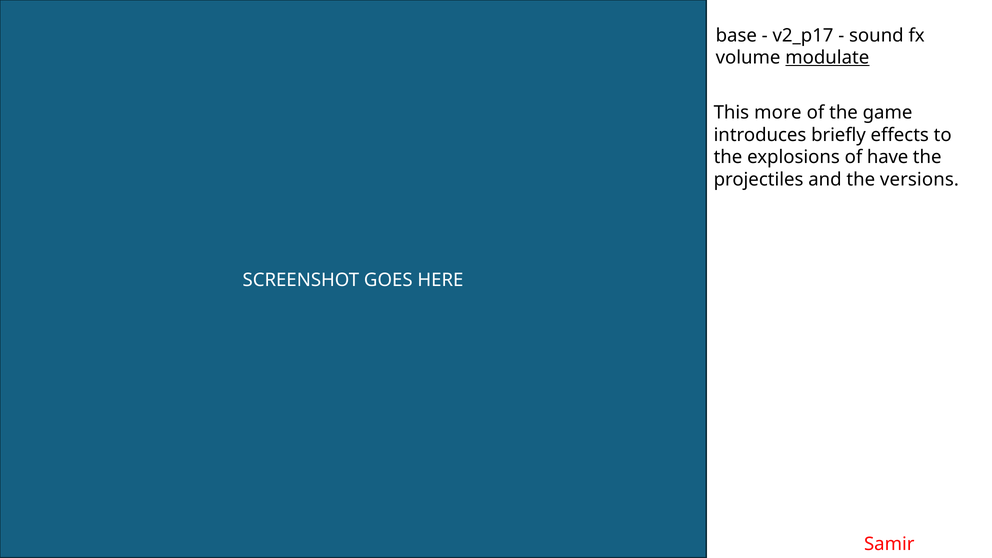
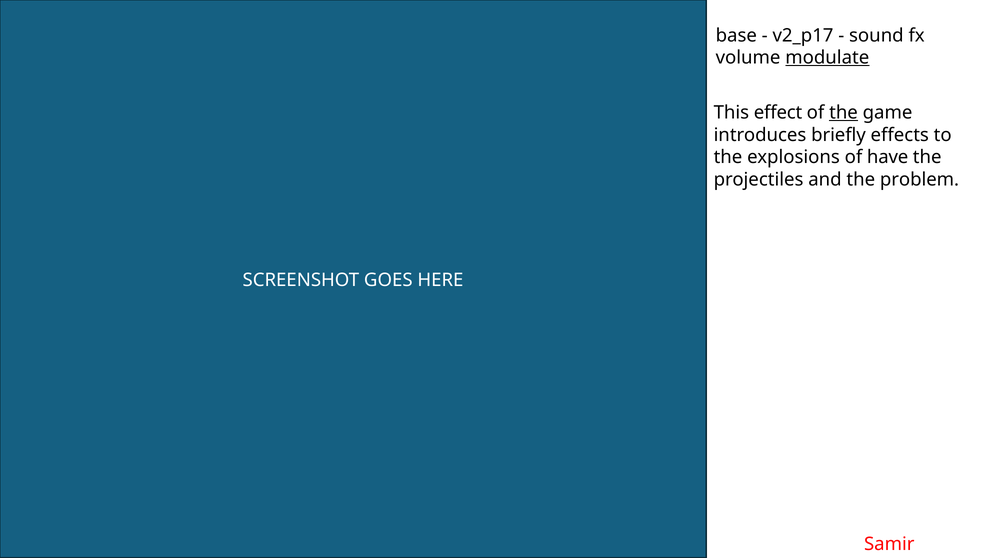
more: more -> effect (778, 113)
the underline: none -> present (844, 113)
versions: versions -> problem (920, 180)
